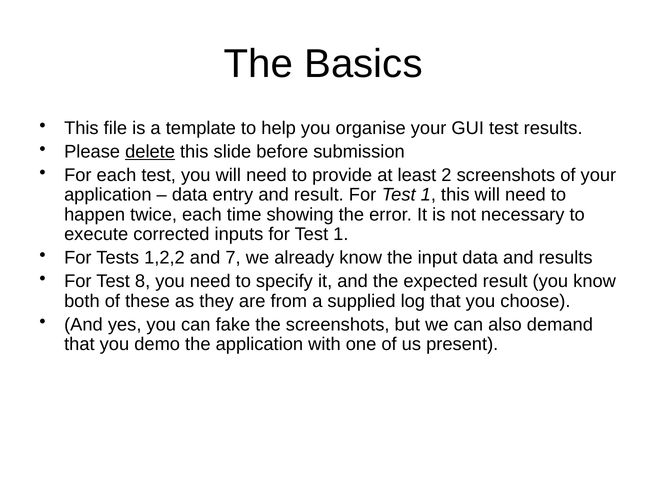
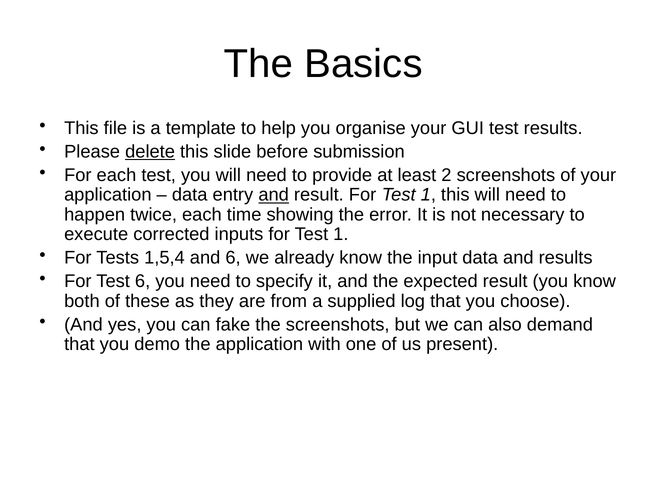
and underline: none -> present (274, 195)
1,2,2: 1,2,2 -> 1,5,4 (164, 258)
and 7: 7 -> 6 (233, 258)
Test 8: 8 -> 6 (143, 281)
